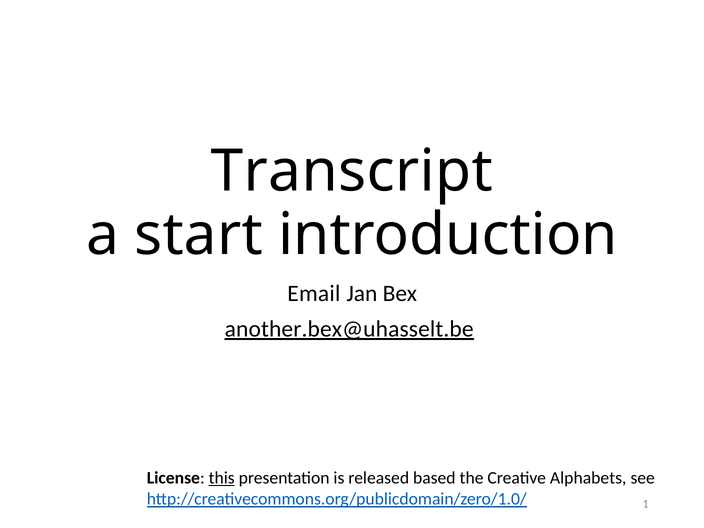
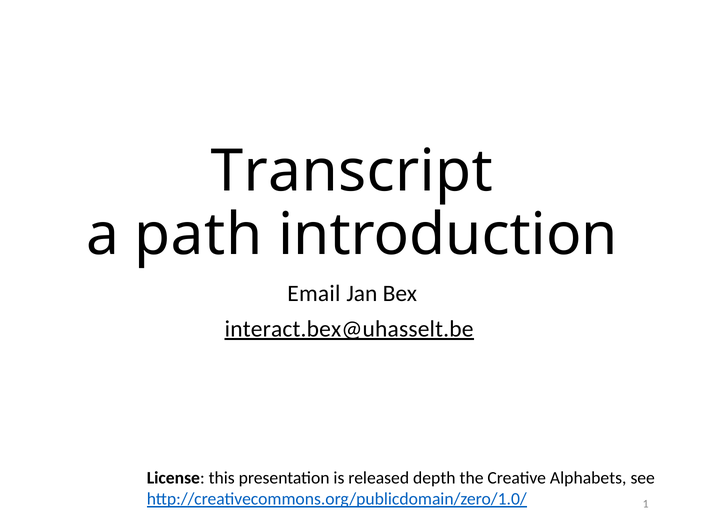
start: start -> path (198, 235)
another.bex@uhasselt.be: another.bex@uhasselt.be -> interact.bex@uhasselt.be (349, 329)
this underline: present -> none (222, 478)
based: based -> depth (434, 478)
